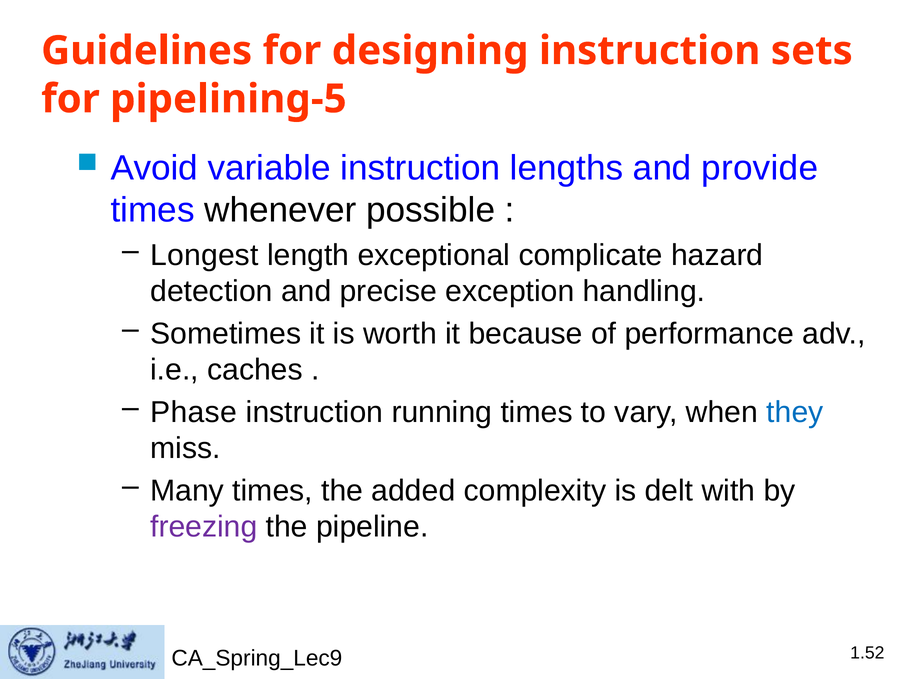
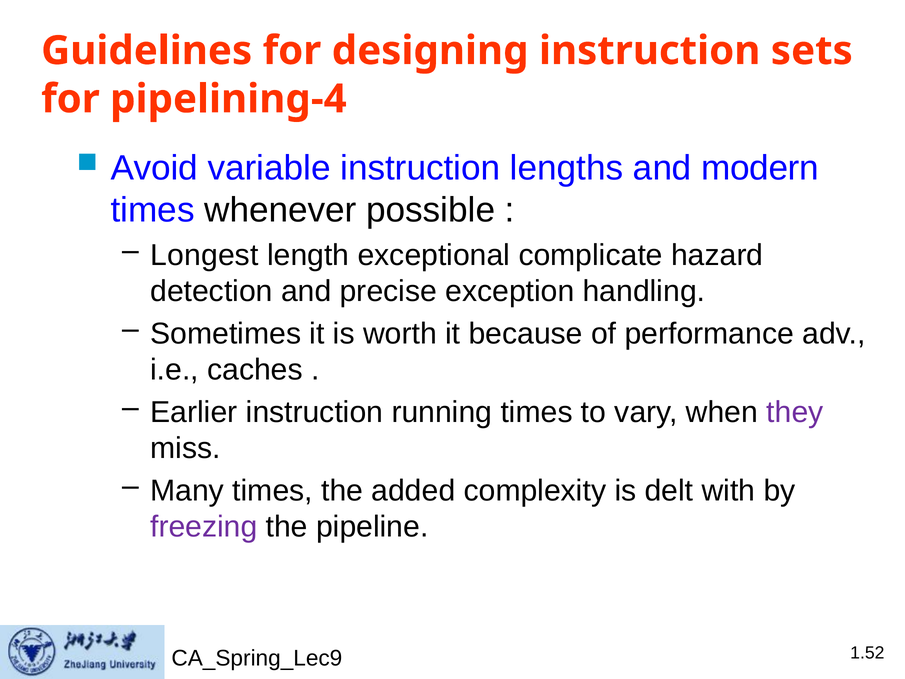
pipelining-5: pipelining-5 -> pipelining-4 (228, 99)
provide: provide -> modern (760, 168)
Phase: Phase -> Earlier (194, 412)
they colour: blue -> purple (795, 412)
